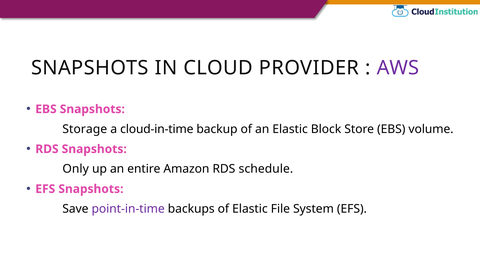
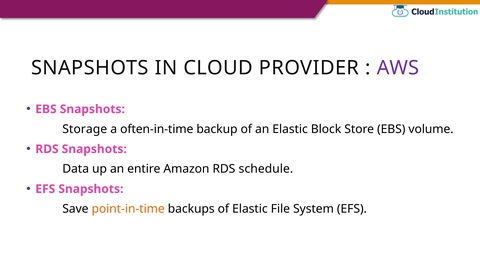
cloud-in-time: cloud-in-time -> often-in-time (157, 129)
Only: Only -> Data (76, 169)
point-in-time colour: purple -> orange (128, 209)
